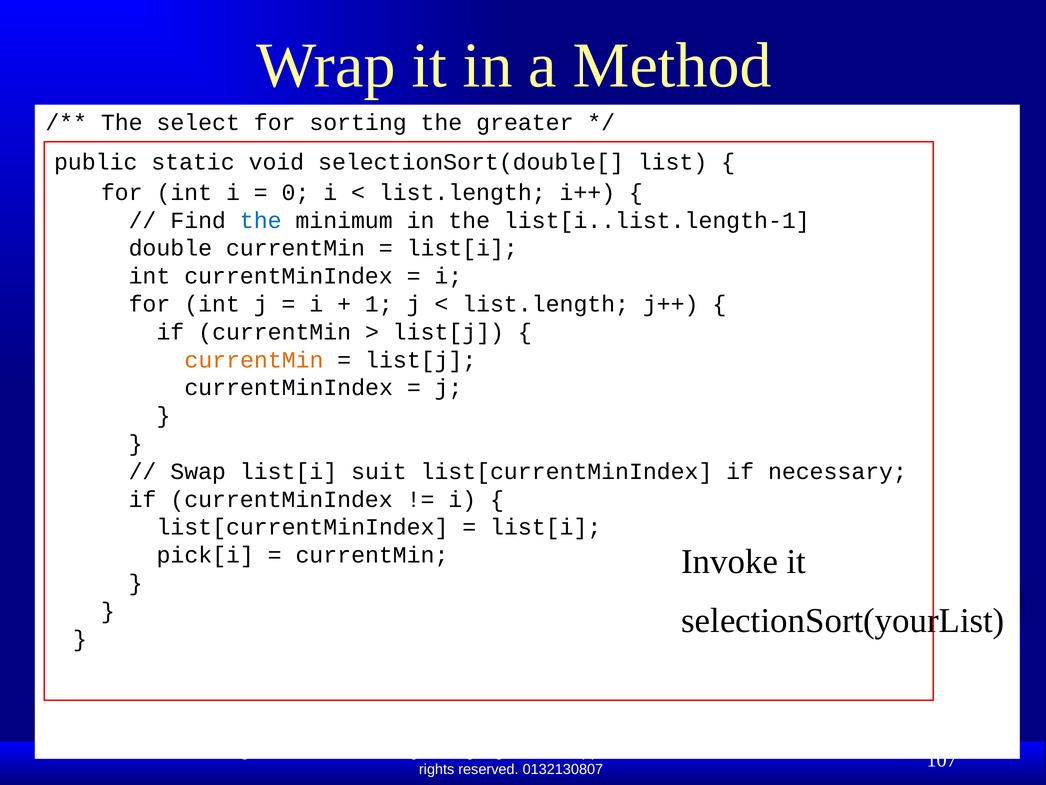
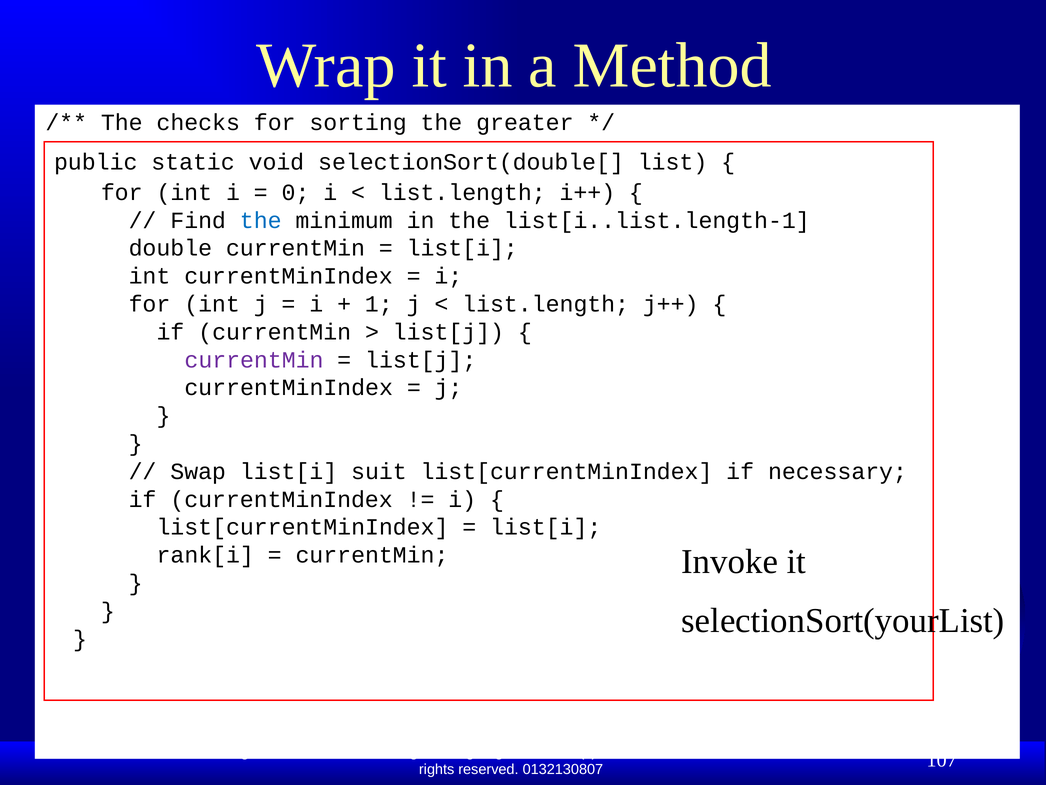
select: select -> checks (198, 122)
currentMin colour: orange -> purple (254, 360)
pick[i: pick[i -> rank[i (205, 555)
